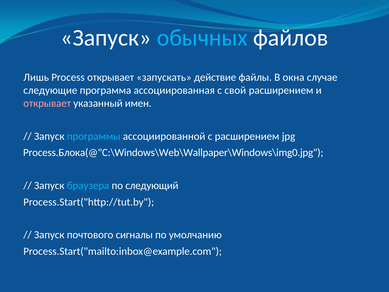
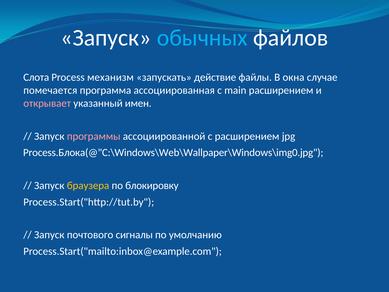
Лишь: Лишь -> Слота (36, 77)
Process открывает: открывает -> механизм (110, 77)
следующие: следующие -> помечается (50, 90)
свой: свой -> main (235, 90)
программы colour: light blue -> pink (94, 136)
браузера colour: light blue -> yellow (88, 185)
следующий: следующий -> блокировку (152, 185)
